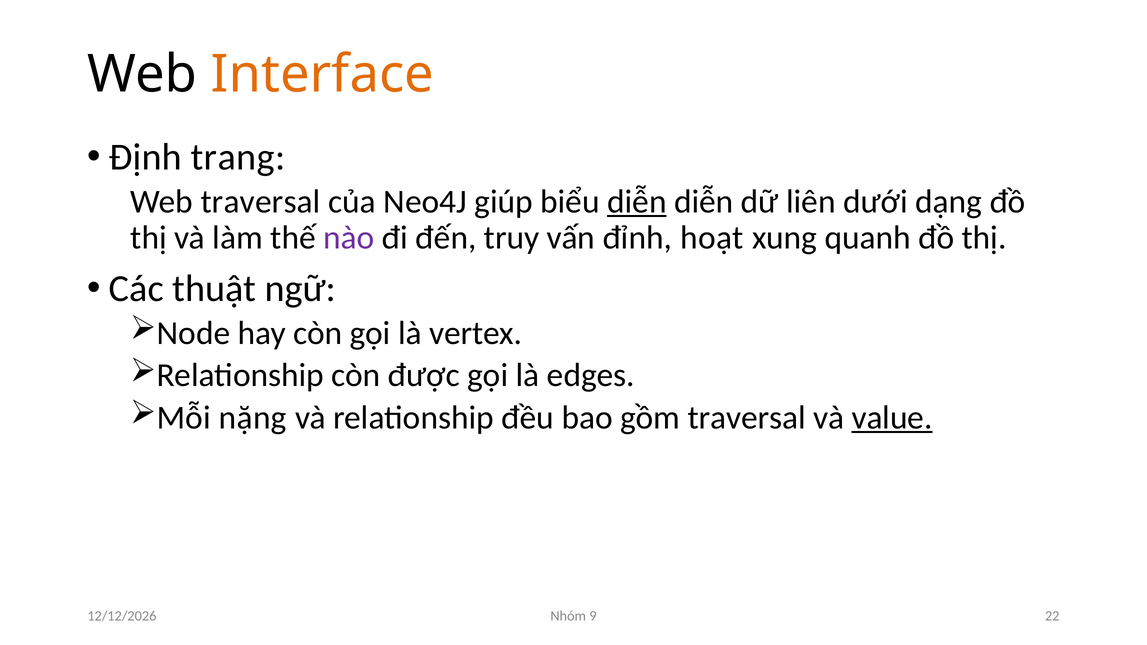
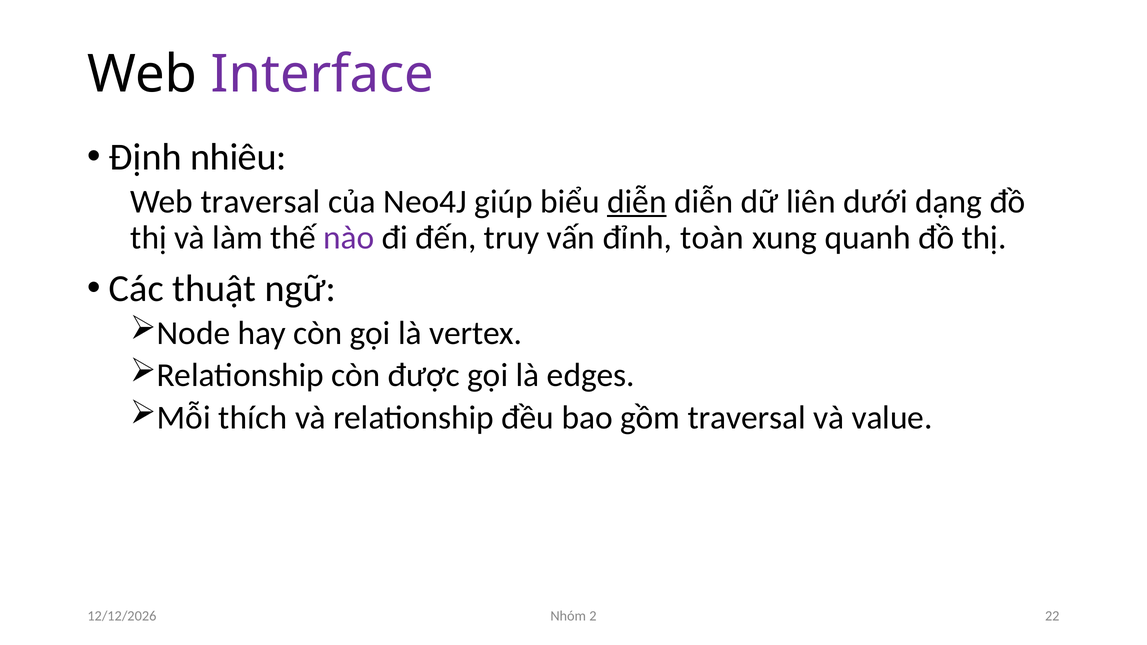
Interface colour: orange -> purple (322, 75)
trang: trang -> nhiêu (238, 157)
hoạt: hoạt -> toàn (712, 238)
nặng: nặng -> thích (253, 418)
value underline: present -> none (892, 418)
9: 9 -> 2 (593, 616)
